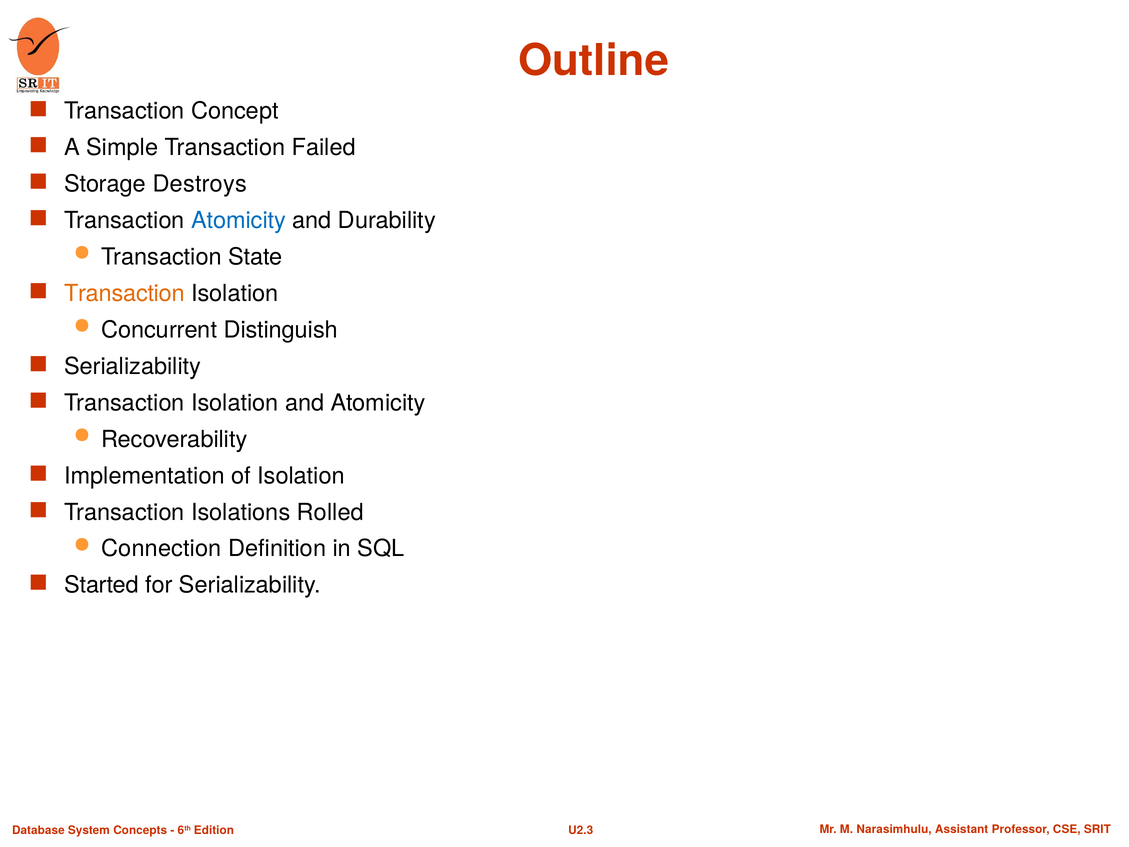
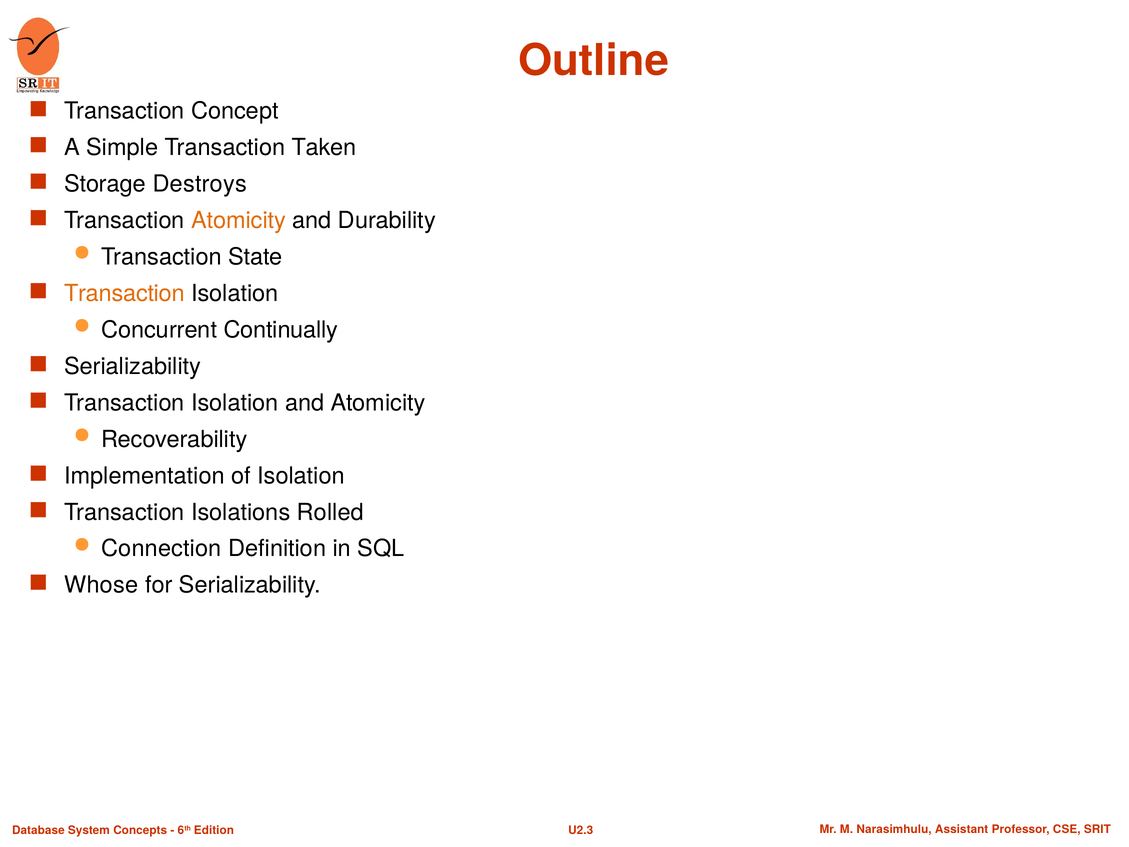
Failed: Failed -> Taken (324, 148)
Atomicity colour: blue -> orange (238, 221)
Distinguish: Distinguish -> Continually (281, 330)
Started: Started -> Whose (101, 585)
